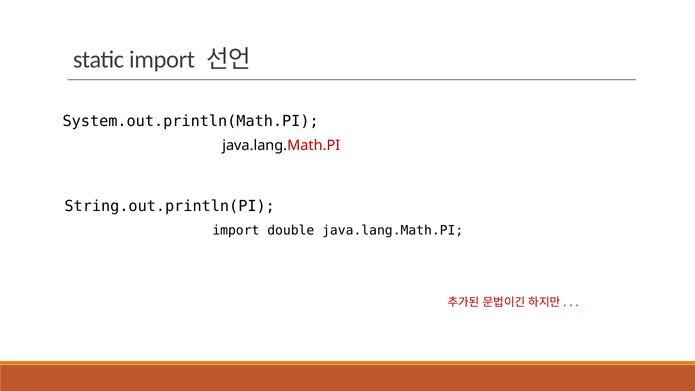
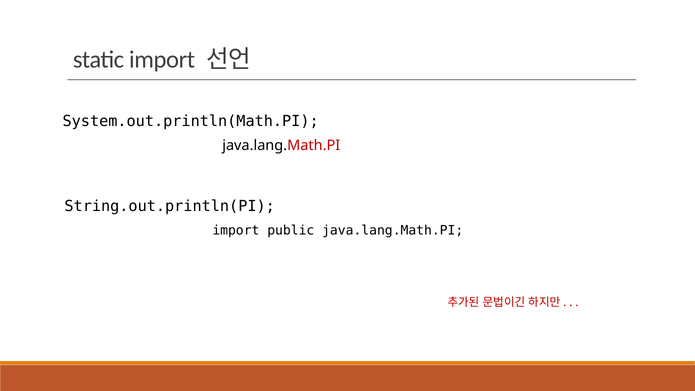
double: double -> public (291, 230)
